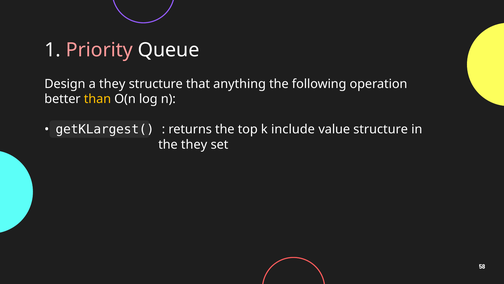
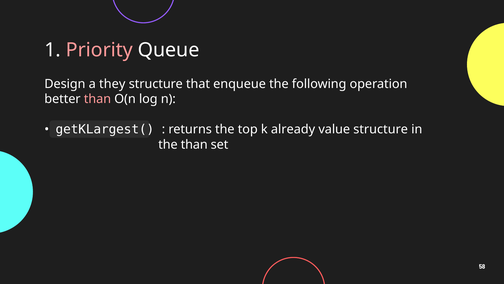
anything: anything -> enqueue (240, 84)
than colour: yellow -> pink (97, 99)
include: include -> already (293, 129)
the they: they -> than (194, 144)
